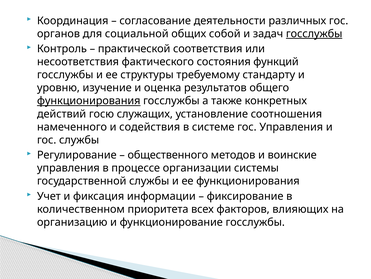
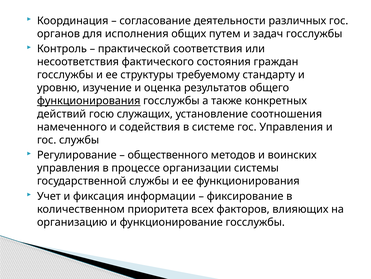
социальной: социальной -> исполнения (137, 34)
собой: собой -> путем (225, 34)
госслужбы underline: present -> none (314, 34)
функций: функций -> граждан (276, 62)
воинские: воинские -> воинских (292, 155)
